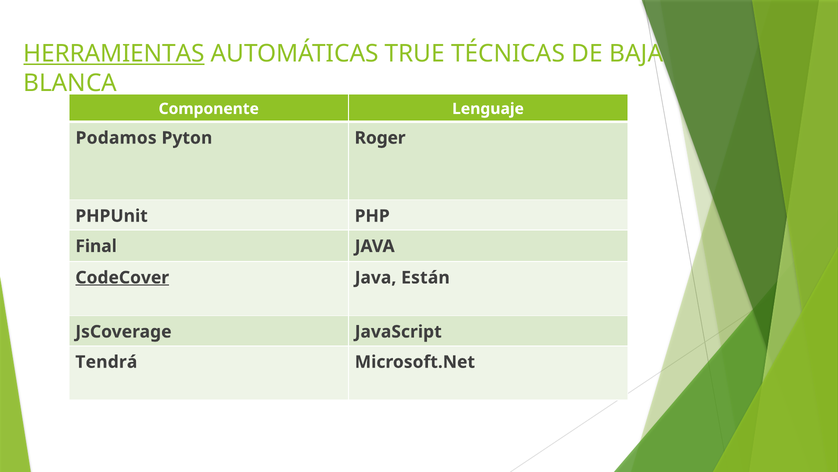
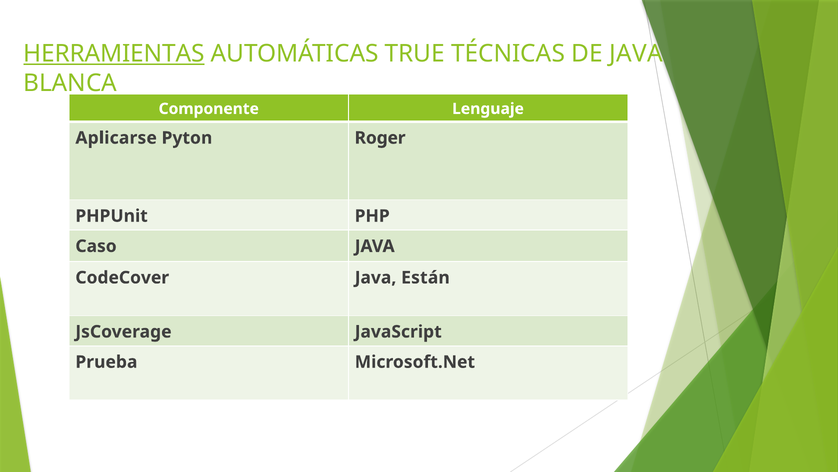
DE BAJA: BAJA -> JAVA (636, 54)
Podamos: Podamos -> Aplicarse (116, 138)
Final: Final -> Caso (96, 246)
CodeCover underline: present -> none (122, 277)
Tendrá: Tendrá -> Prueba (106, 362)
